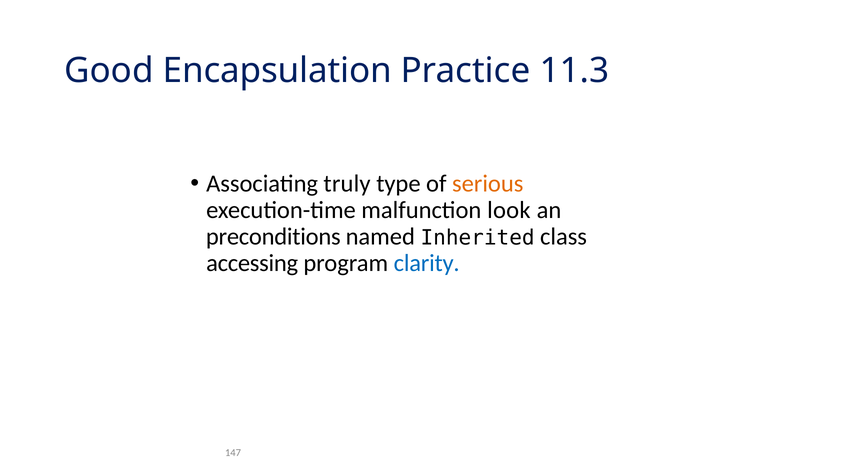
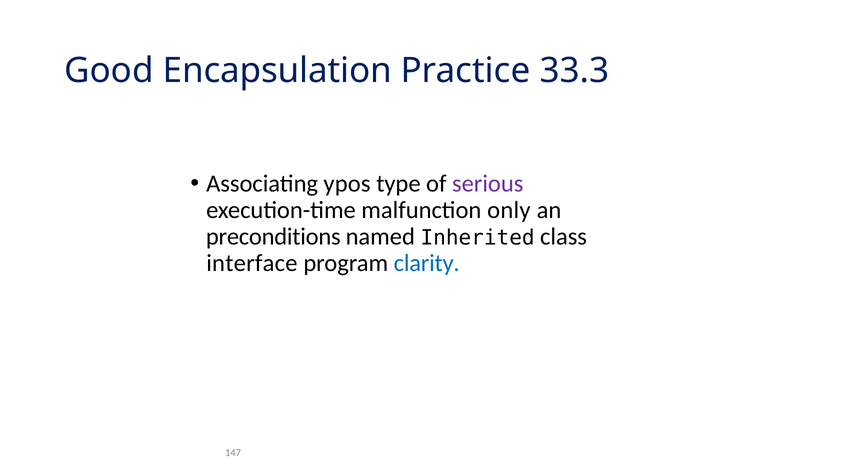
11.3: 11.3 -> 33.3 (574, 71)
truly: truly -> ypos (347, 183)
serious colour: orange -> purple (488, 183)
look: look -> only (509, 210)
accessing: accessing -> interface (252, 263)
